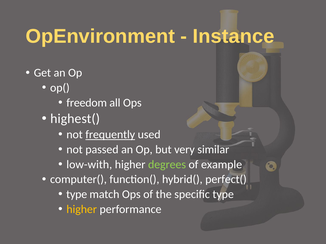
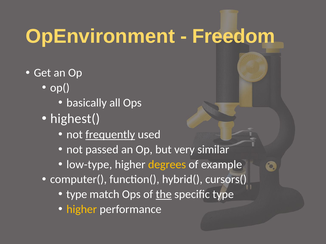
Instance: Instance -> Freedom (234, 37)
freedom: freedom -> basically (87, 103)
low-with: low-with -> low-type (89, 165)
degrees colour: light green -> yellow (167, 165)
perfect(: perfect( -> cursors( (226, 180)
the underline: none -> present (164, 195)
